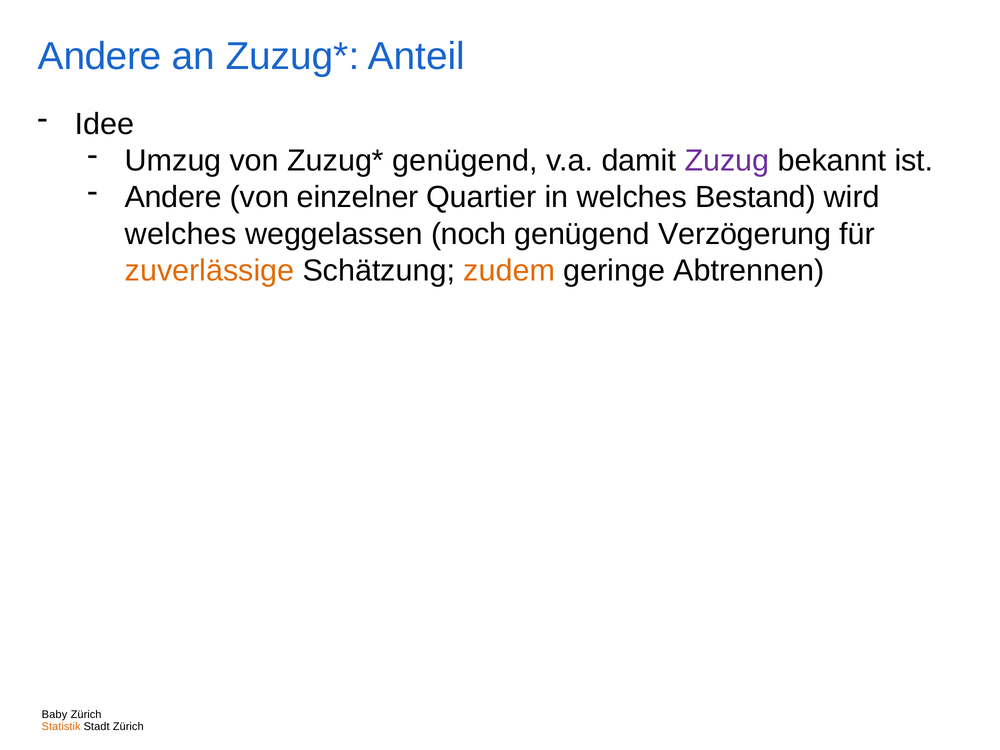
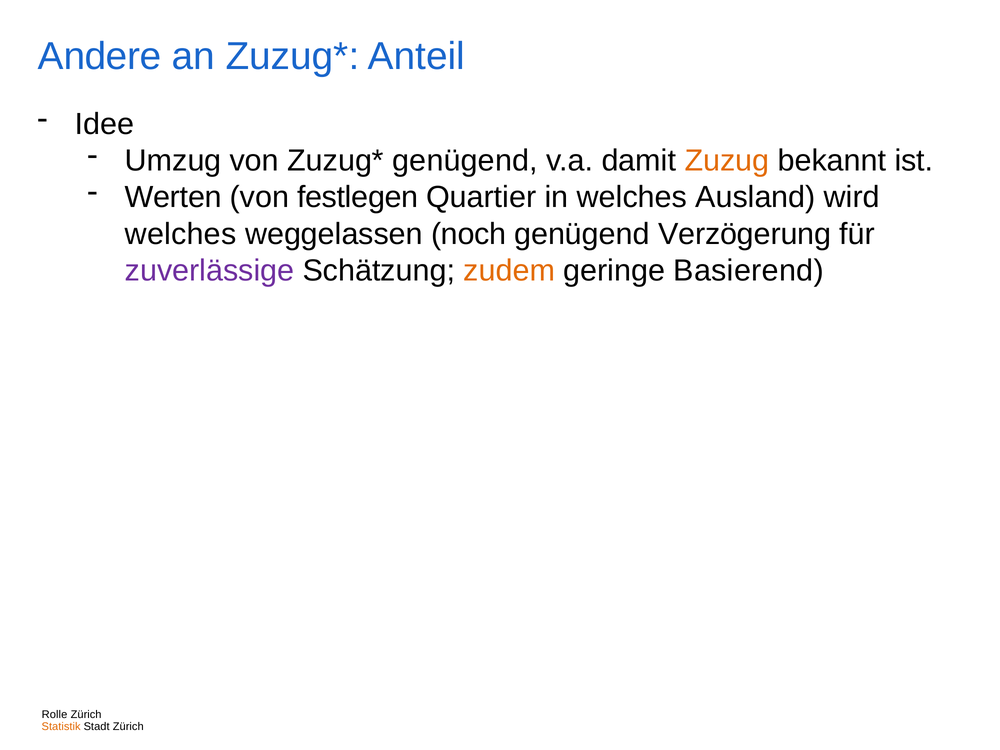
Zuzug colour: purple -> orange (727, 161)
Andere: Andere -> Werten (173, 197)
einzelner: einzelner -> festlegen (358, 197)
Bestand: Bestand -> Ausland (755, 197)
zuverlässige colour: orange -> purple (210, 271)
Abtrennen: Abtrennen -> Basierend (749, 271)
Baby: Baby -> Rolle (54, 715)
